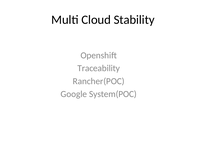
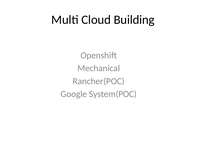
Stability: Stability -> Building (134, 20)
Traceability: Traceability -> Mechanical (99, 68)
